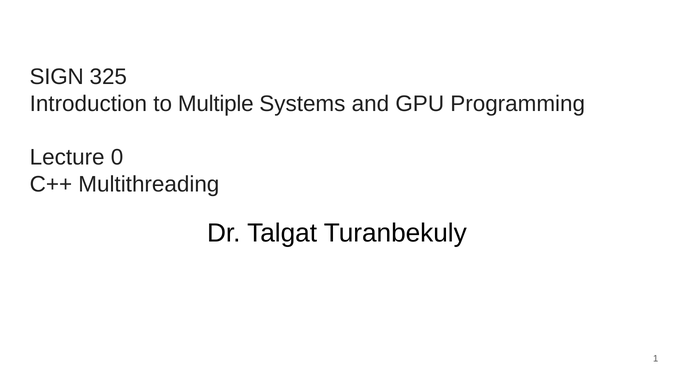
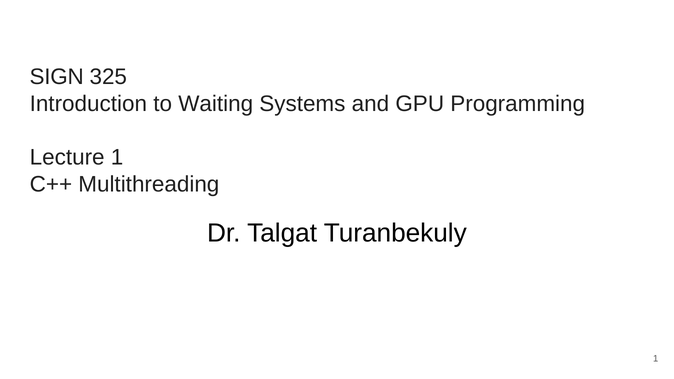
Multiple: Multiple -> Waiting (216, 104)
Lecture 0: 0 -> 1 (117, 158)
